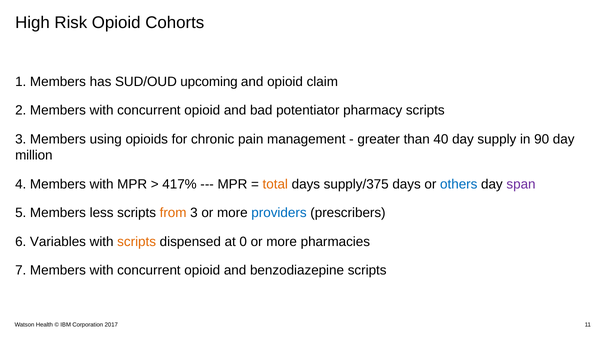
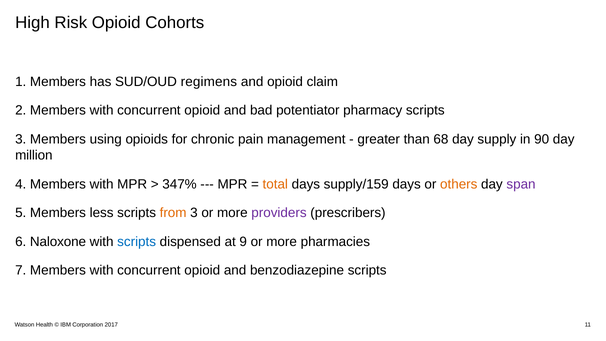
upcoming: upcoming -> regimens (209, 82)
40: 40 -> 68 (441, 139)
417%: 417% -> 347% (180, 184)
supply/375: supply/375 -> supply/159 (356, 184)
others colour: blue -> orange (459, 184)
providers colour: blue -> purple (279, 213)
Variables: Variables -> Naloxone (58, 242)
scripts colour: orange -> blue (137, 242)
0: 0 -> 9 (243, 242)
